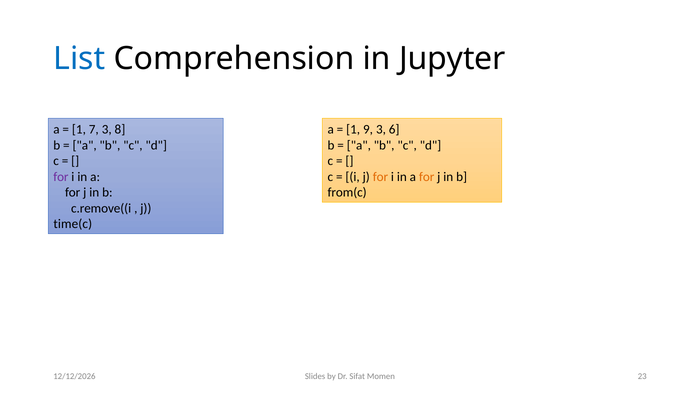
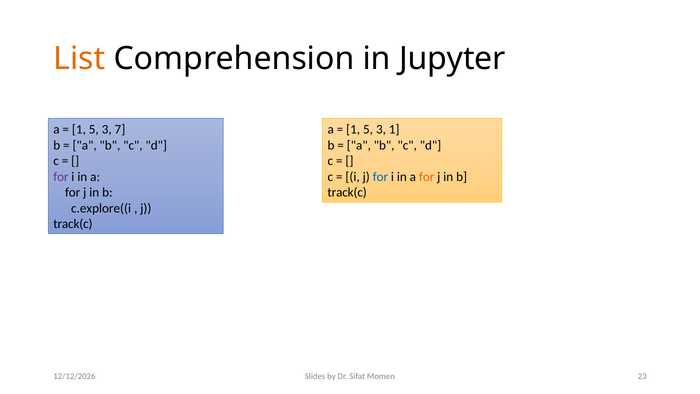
List colour: blue -> orange (79, 59)
7: 7 -> 5 (94, 129)
8: 8 -> 7 (120, 129)
9: 9 -> 5 (368, 129)
3 6: 6 -> 1 (394, 129)
for colour: orange -> blue (380, 177)
from(c: from(c -> track(c (347, 192)
c.remove((i: c.remove((i -> c.explore((i (101, 208)
time(c: time(c -> track(c (73, 224)
